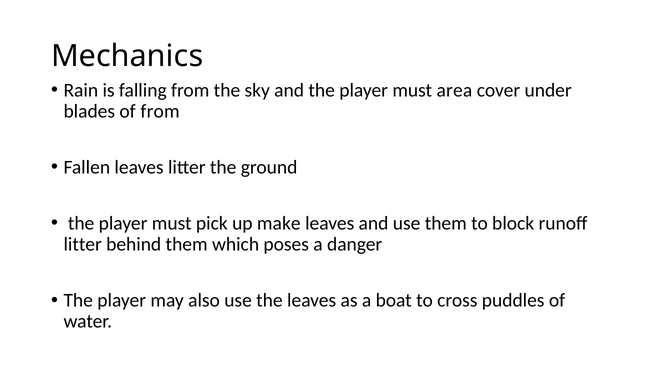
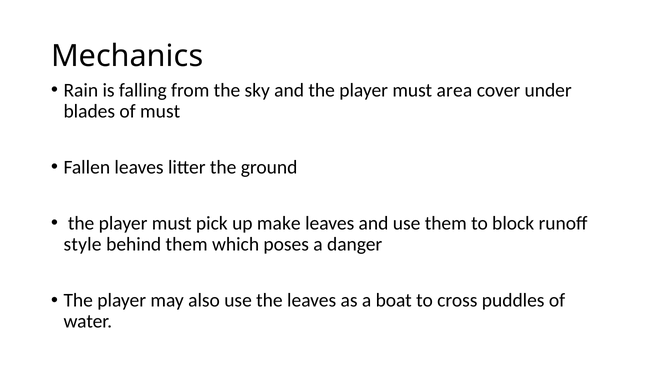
of from: from -> must (160, 111)
litter: litter -> style (83, 245)
